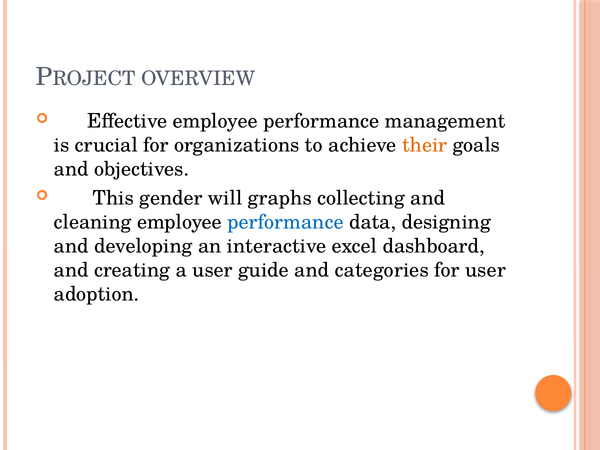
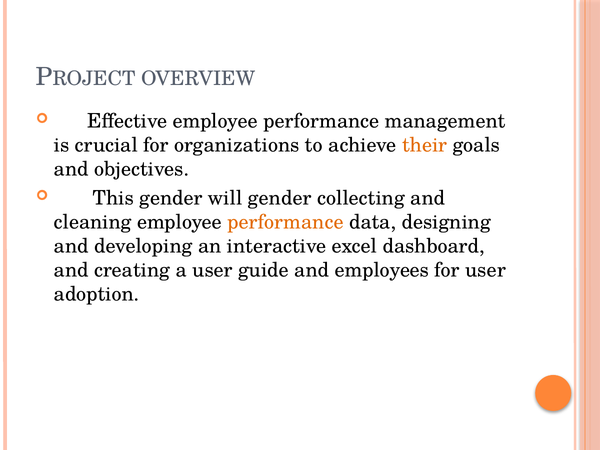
will graphs: graphs -> gender (280, 198)
performance colour: blue -> orange (285, 222)
categories: categories -> employees (382, 270)
